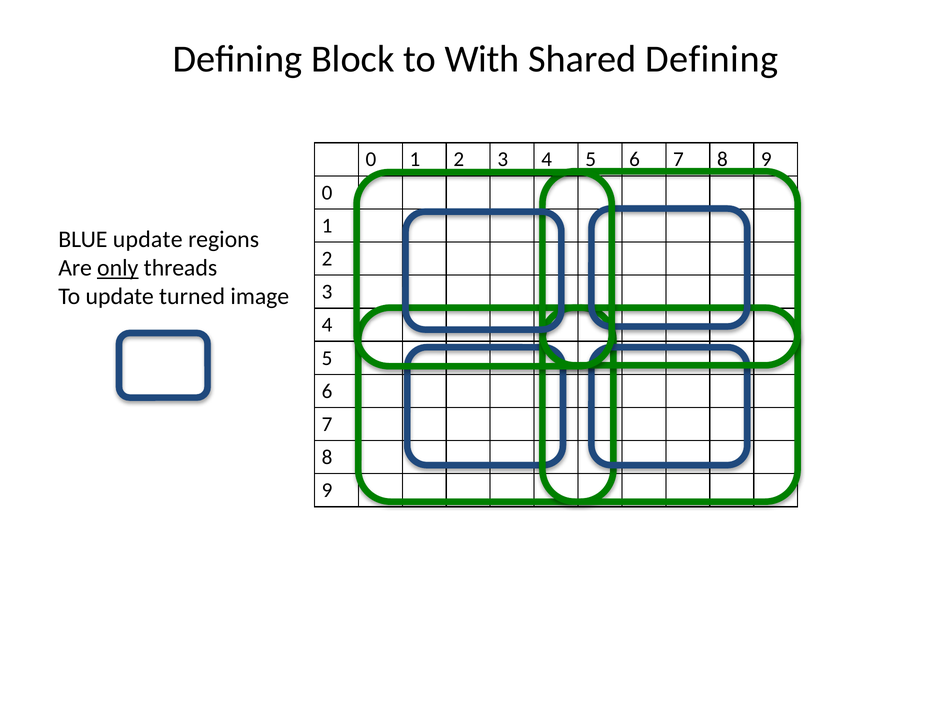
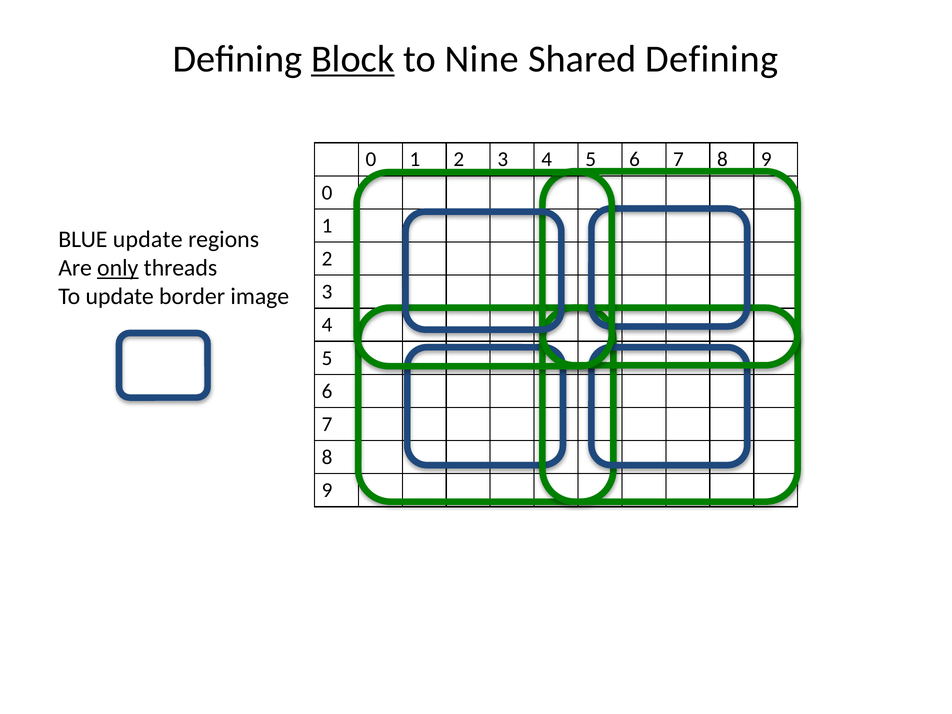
Block underline: none -> present (353, 59)
With: With -> Nine (482, 59)
turned: turned -> border (192, 296)
